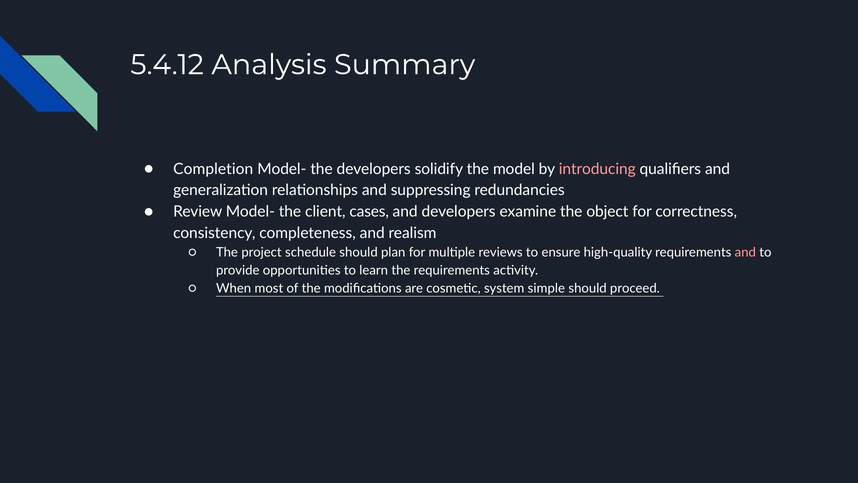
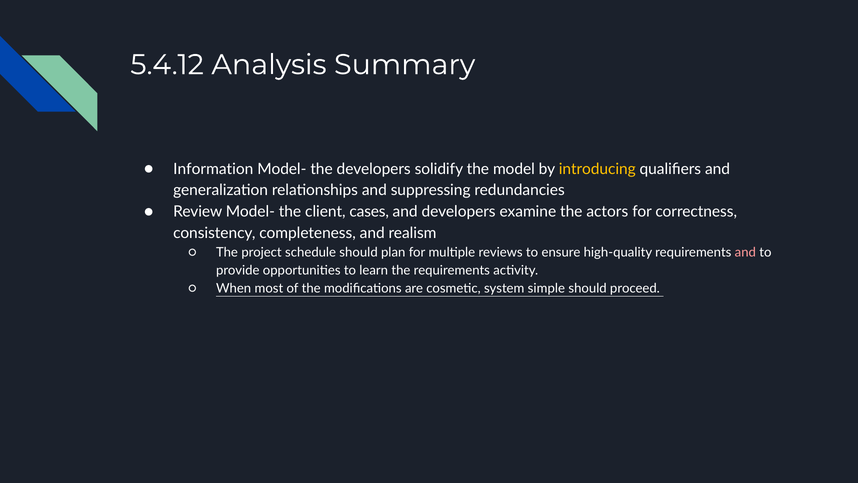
Completion: Completion -> Information (213, 169)
introducing colour: pink -> yellow (597, 169)
object: object -> actors (607, 212)
